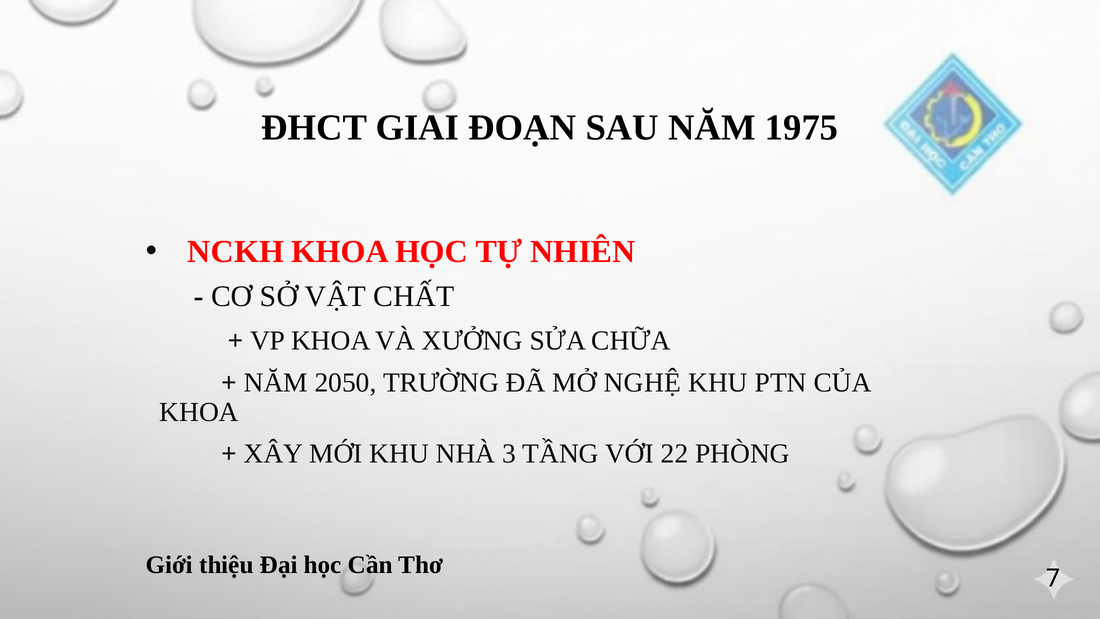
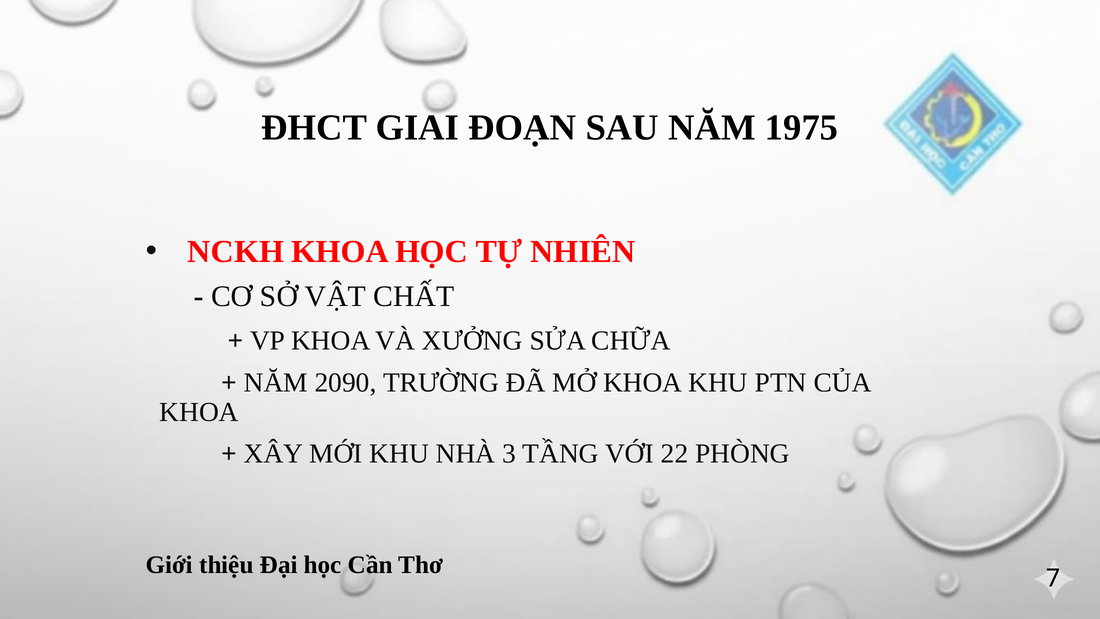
2050: 2050 -> 2090 (346, 382)
MỞ NGHỆ: NGHỆ -> KHOA (643, 382)
